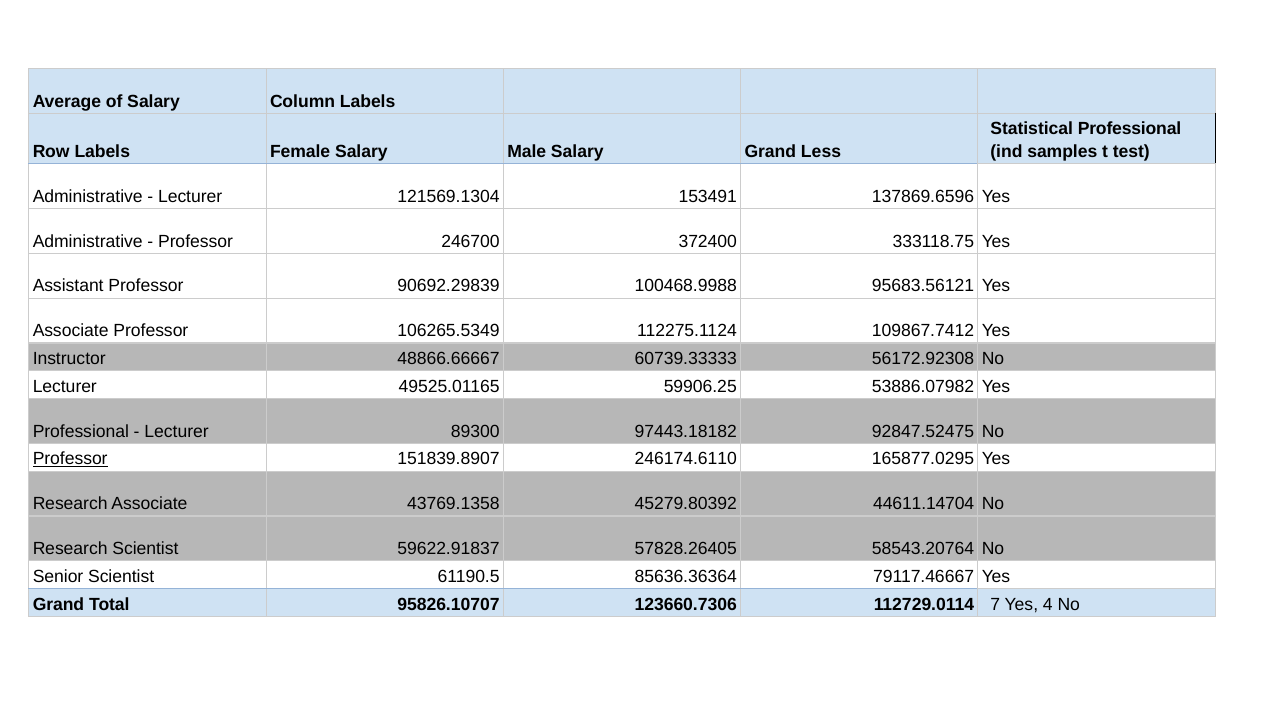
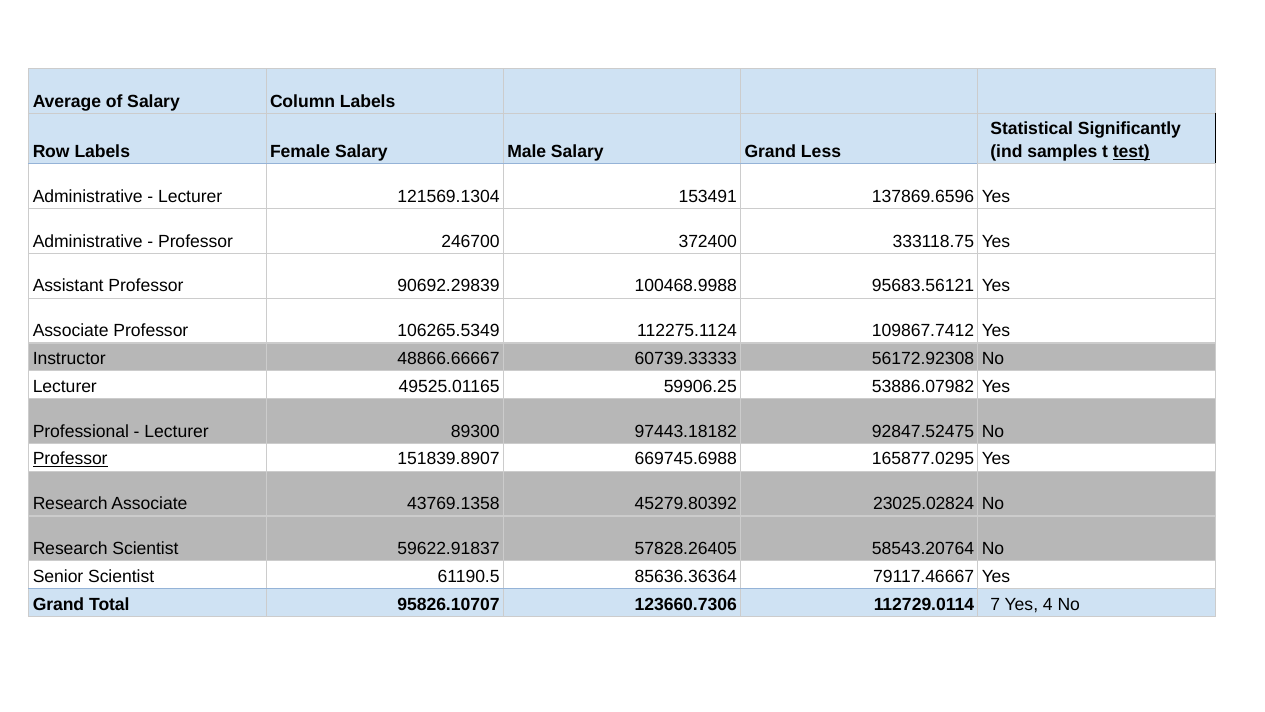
Statistical Professional: Professional -> Significantly (1129, 129)
test underline: none -> present (1131, 152)
246174.6110: 246174.6110 -> 669745.6988 (686, 459)
44611.14704: 44611.14704 -> 23025.02824 (924, 504)
